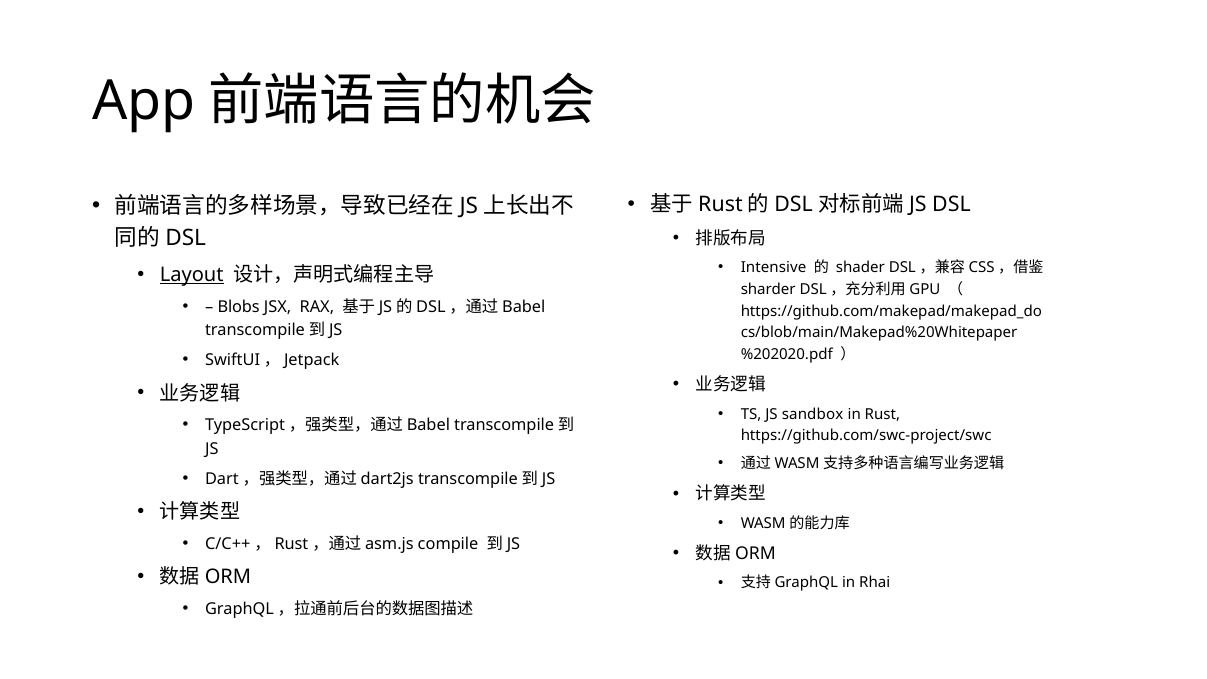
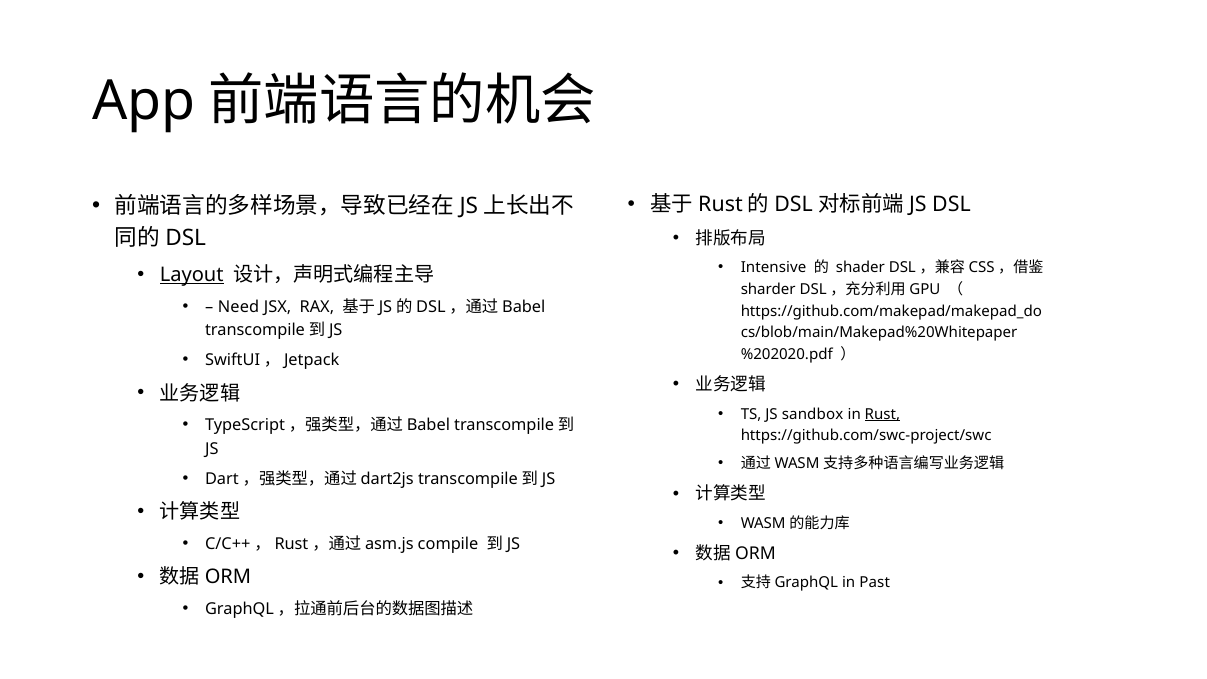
Blobs: Blobs -> Need (239, 307)
Rust underline: none -> present (882, 414)
Rhai: Rhai -> Past (875, 583)
